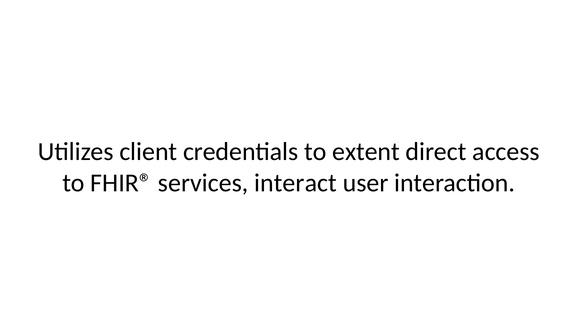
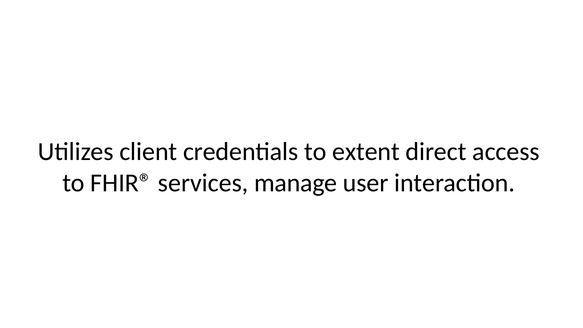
interact: interact -> manage (296, 183)
